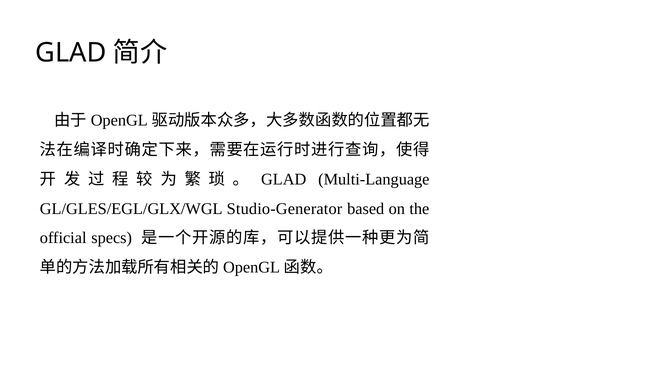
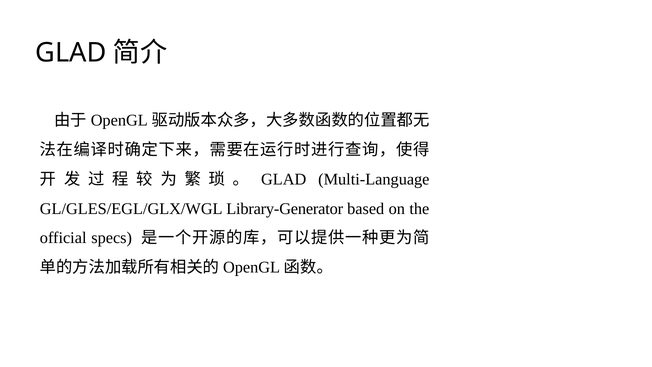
Studio-Generator: Studio-Generator -> Library-Generator (285, 209)
